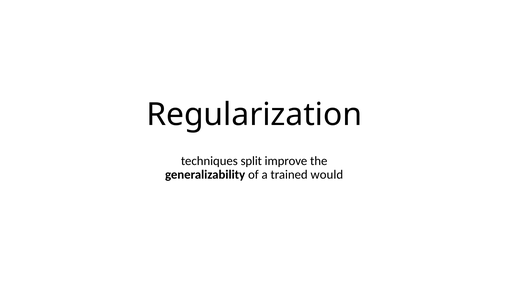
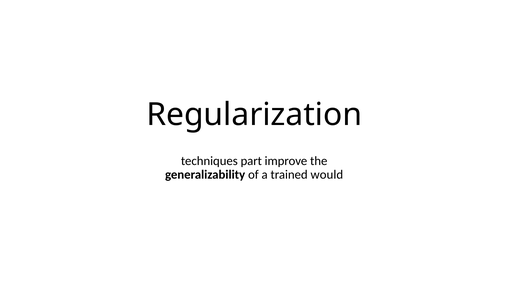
split: split -> part (251, 161)
